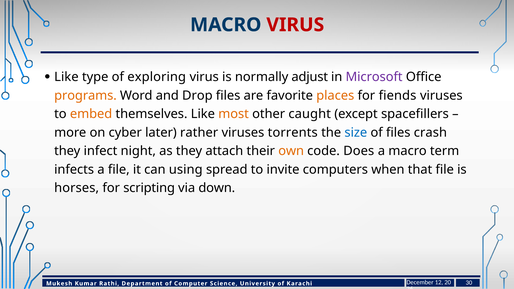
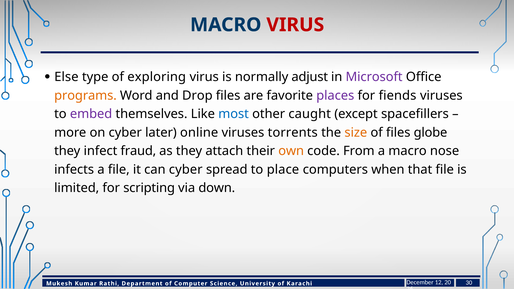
Like: Like -> Else (66, 77)
places colour: orange -> purple (335, 96)
embed colour: orange -> purple (91, 114)
most colour: orange -> blue (234, 114)
rather: rather -> online (199, 133)
size colour: blue -> orange (356, 133)
crash: crash -> globe (431, 133)
night: night -> fraud (138, 151)
Does: Does -> From (359, 151)
term: term -> nose (445, 151)
can using: using -> cyber (186, 170)
invite: invite -> place (283, 170)
horses: horses -> limited (77, 188)
